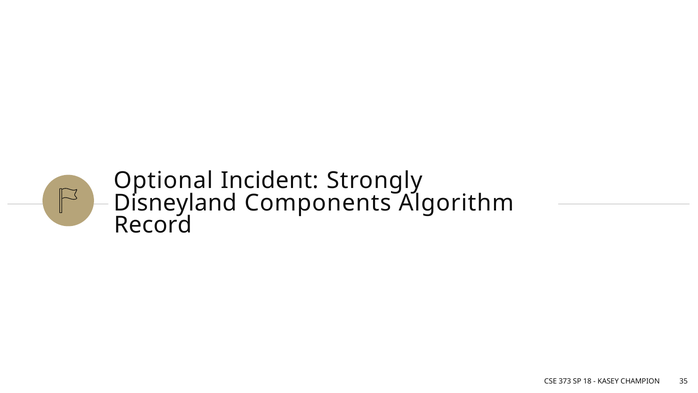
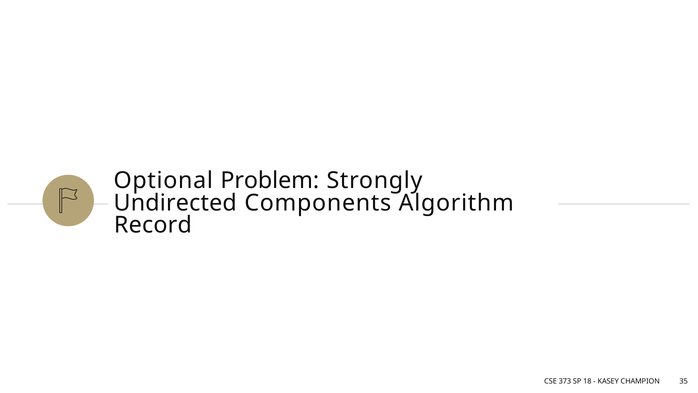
Incident: Incident -> Problem (270, 180)
Disneyland: Disneyland -> Undirected (175, 203)
